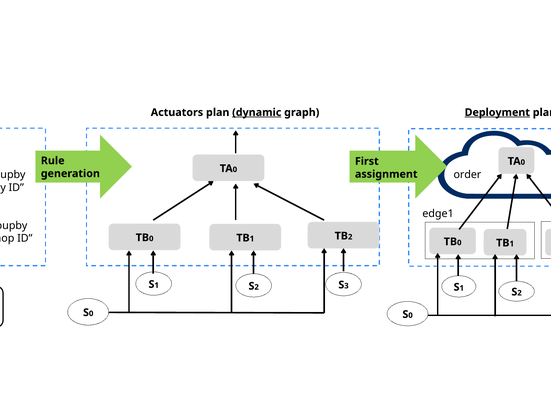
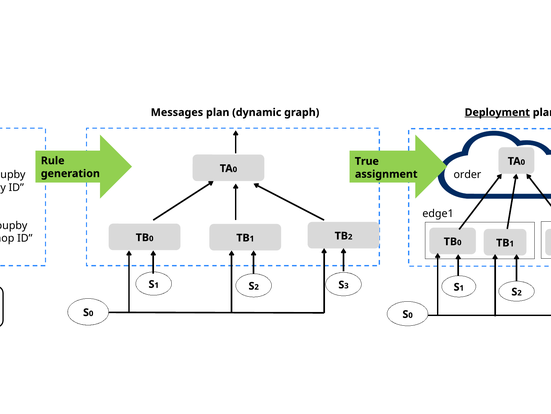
Actuators: Actuators -> Messages (177, 112)
dynamic underline: present -> none (257, 112)
First: First -> True (367, 161)
